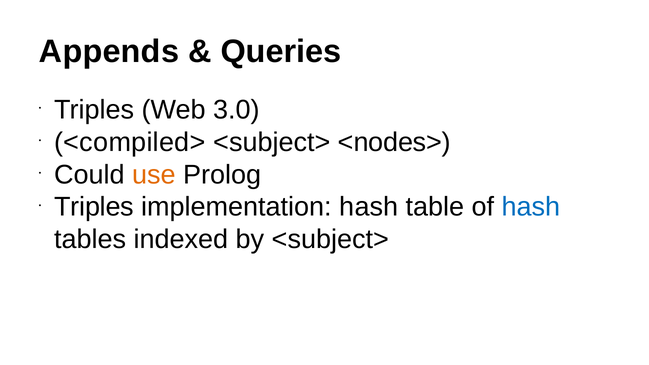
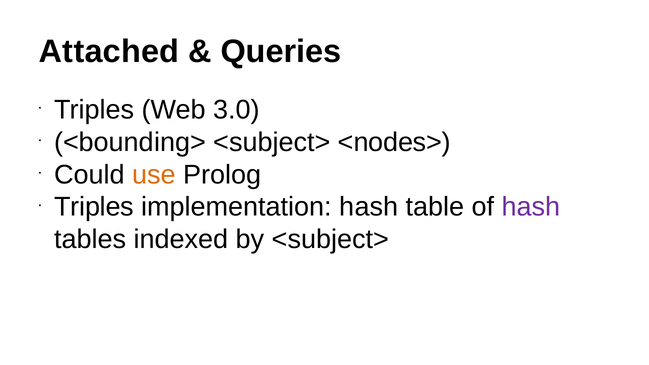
Appends: Appends -> Attached (109, 52)
<compiled>: <compiled> -> <bounding> (130, 142)
hash colour: blue -> purple (531, 207)
